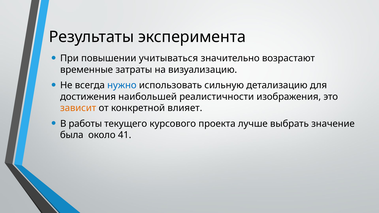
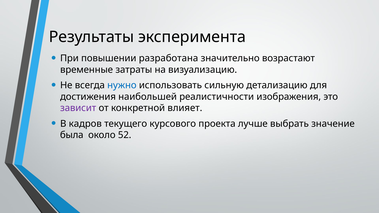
учитываться: учитываться -> разработана (168, 58)
зависит colour: orange -> purple (78, 108)
работы: работы -> кадров (85, 124)
41: 41 -> 52 (125, 135)
